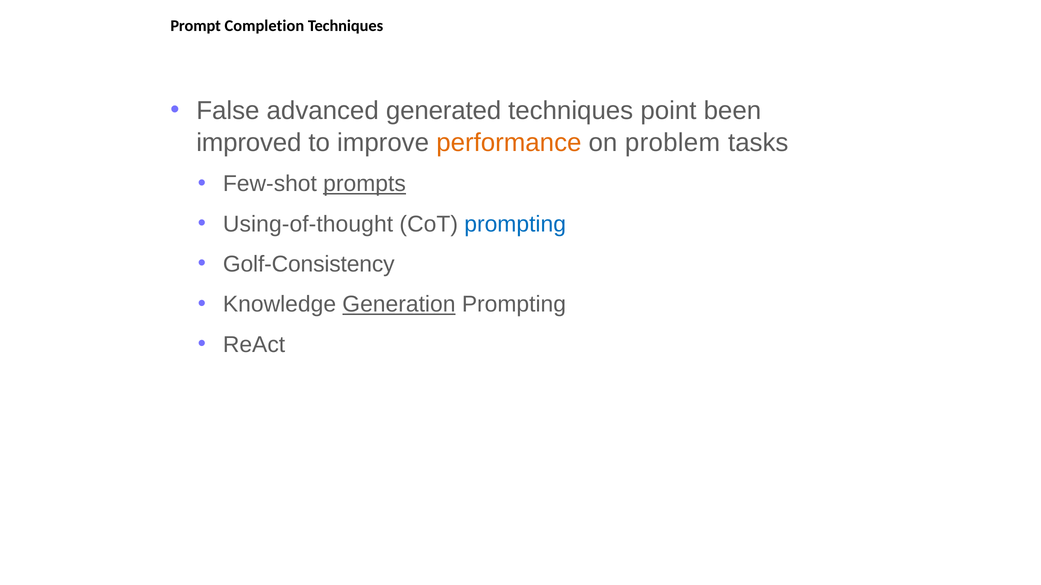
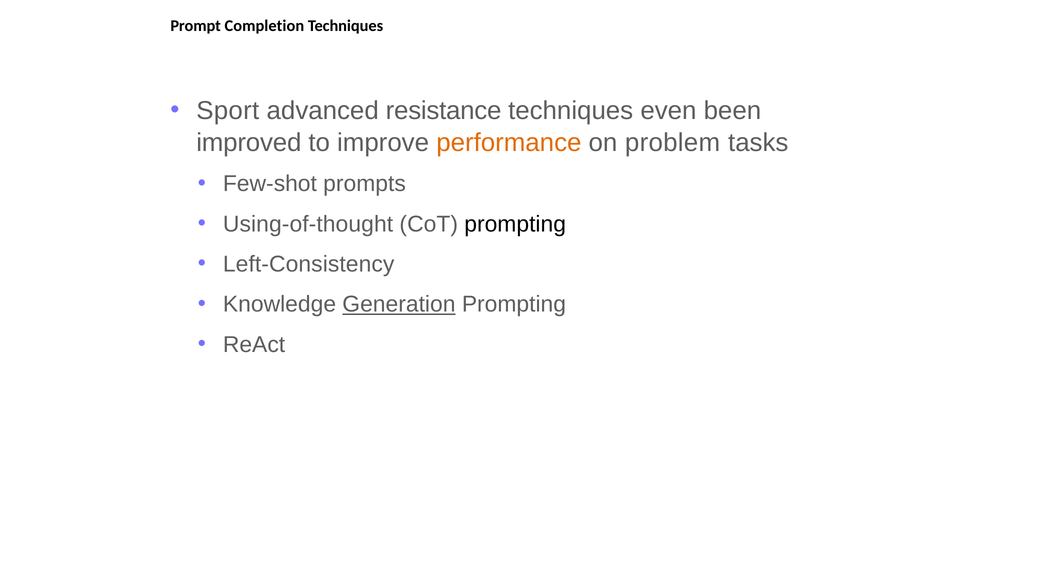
False: False -> Sport (228, 111)
generated: generated -> resistance (444, 111)
point: point -> even (668, 111)
prompts underline: present -> none (365, 184)
prompting colour: blue -> black (515, 224)
Golf-Consistency: Golf-Consistency -> Left-Consistency (309, 264)
